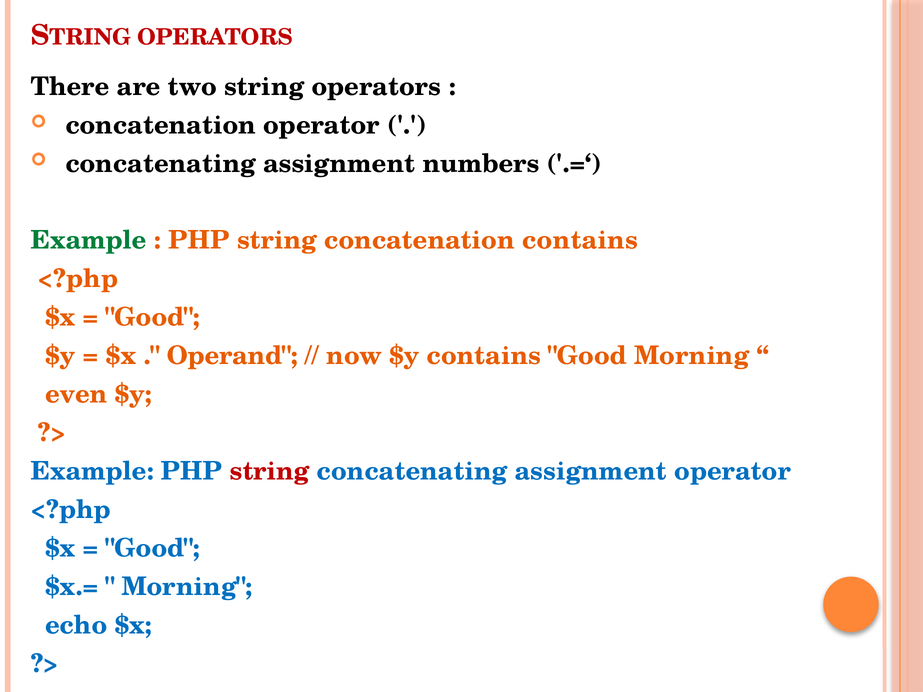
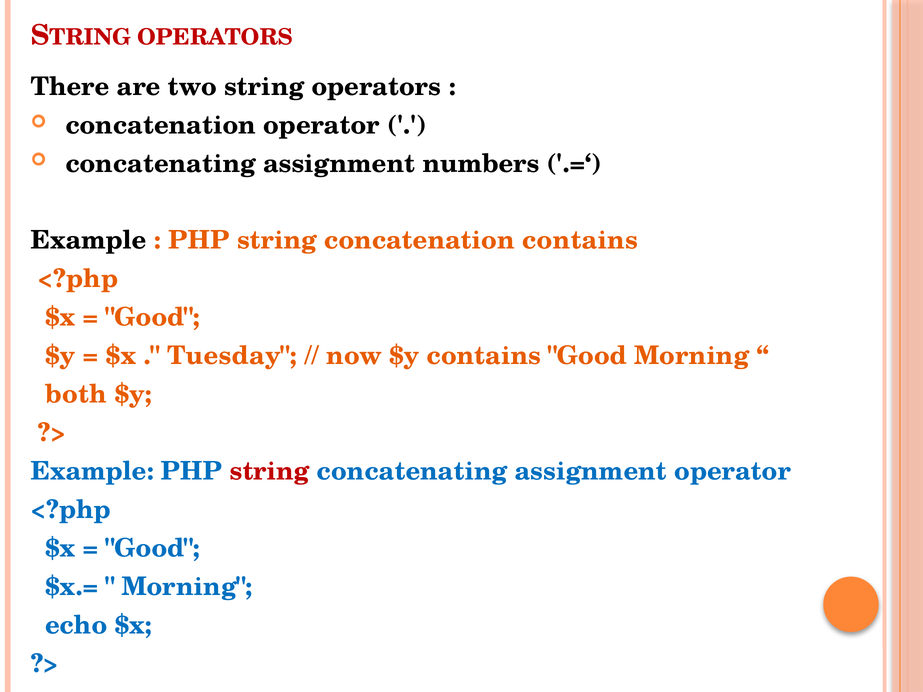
Example colour: green -> black (89, 241)
Operand: Operand -> Tuesday (232, 356)
even: even -> both (76, 394)
